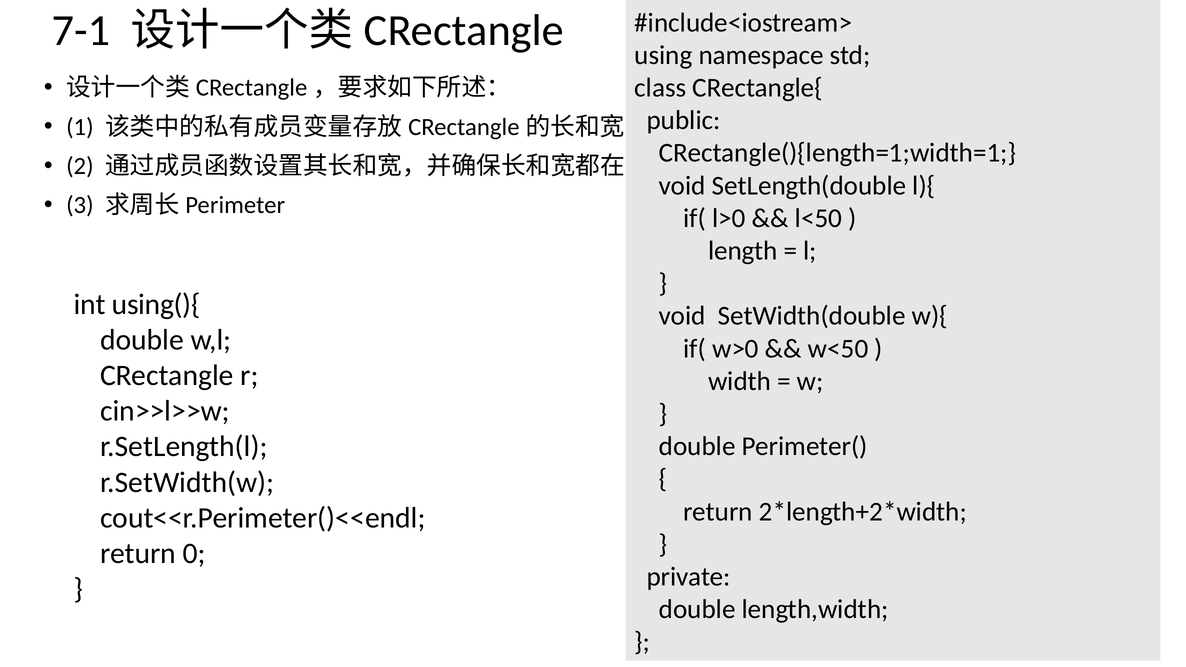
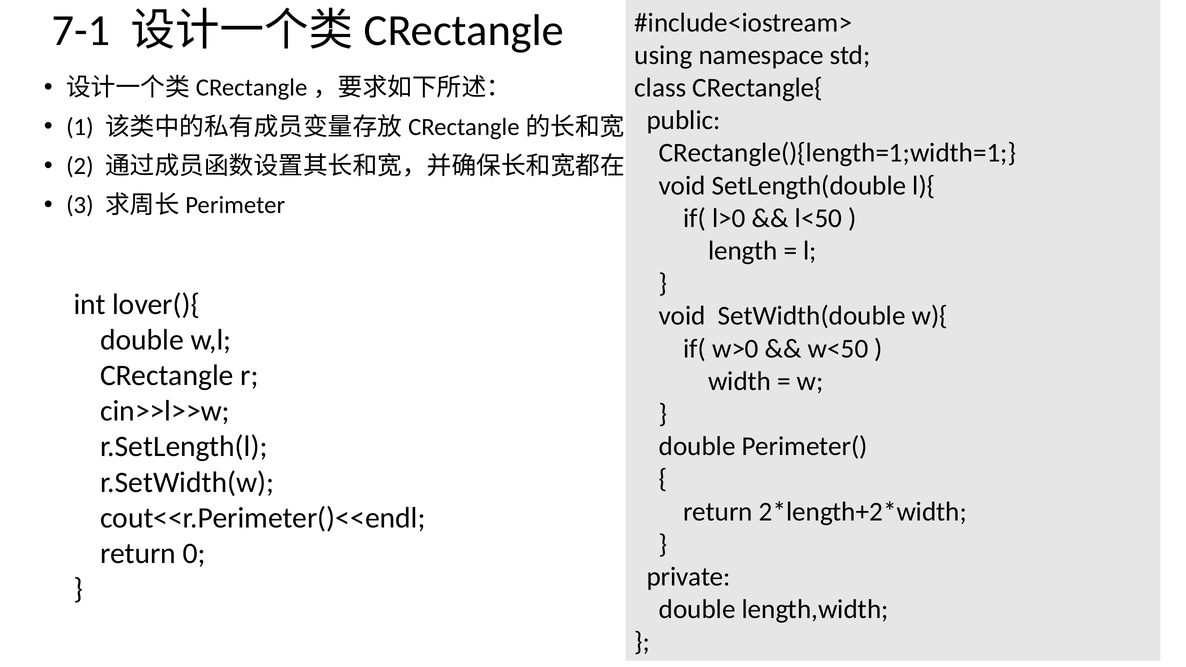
using(){: using(){ -> lover(){ (156, 304)
